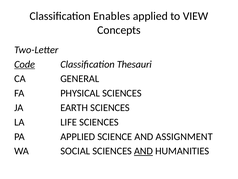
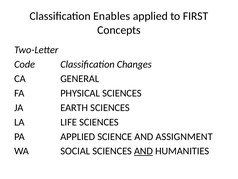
VIEW: VIEW -> FIRST (196, 16)
Code underline: present -> none (25, 64)
Thesauri: Thesauri -> Changes (134, 64)
